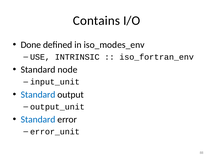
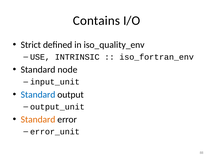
Done: Done -> Strict (31, 45)
iso_modes_env: iso_modes_env -> iso_quality_env (114, 45)
Standard colour: blue -> orange (38, 119)
